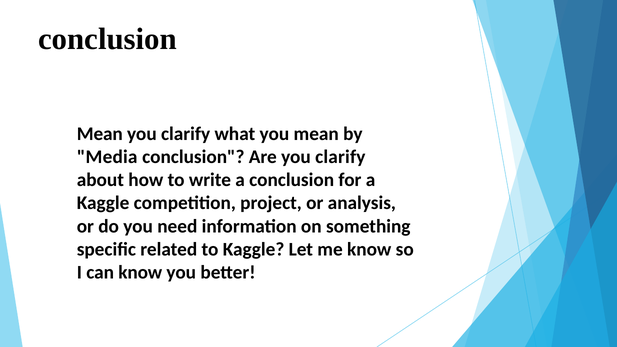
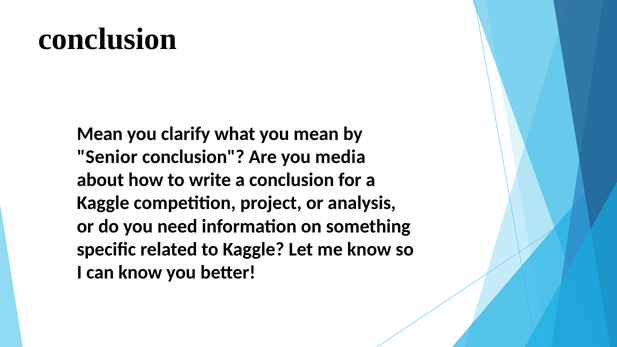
Media: Media -> Senior (107, 157)
Are you clarify: clarify -> media (340, 157)
